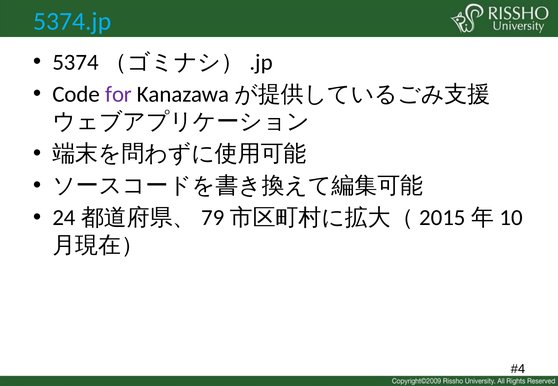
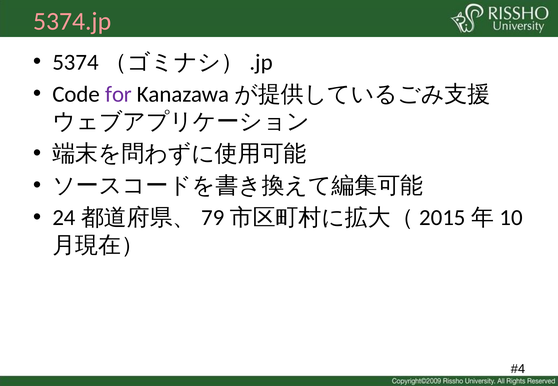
5374.jp colour: light blue -> pink (72, 21)
